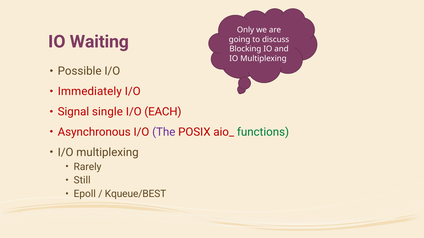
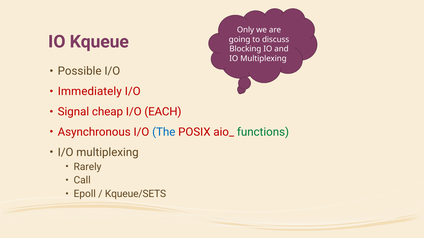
Waiting: Waiting -> Kqueue (99, 42)
single: single -> cheap (107, 112)
The colour: purple -> blue (164, 132)
Still: Still -> Call (82, 181)
Kqueue/BEST: Kqueue/BEST -> Kqueue/SETS (136, 194)
